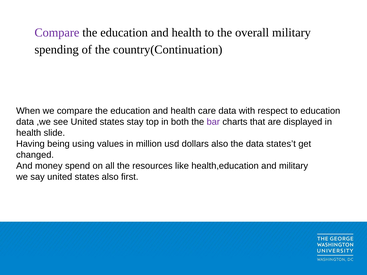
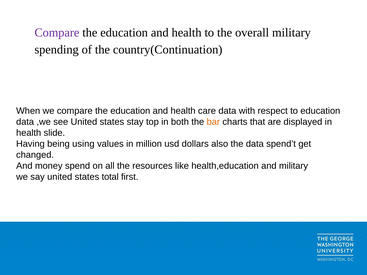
bar colour: purple -> orange (213, 122)
states’t: states’t -> spend’t (281, 144)
states also: also -> total (110, 177)
